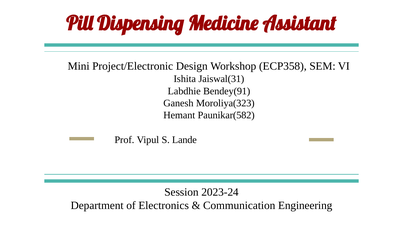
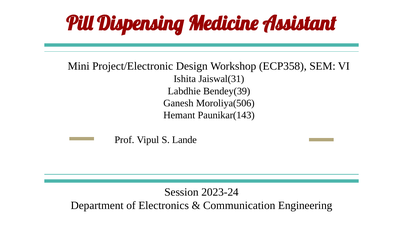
Bendey(91: Bendey(91 -> Bendey(39 (227, 91)
Moroliya(323: Moroliya(323 -> Moroliya(506 (225, 103)
Paunikar(582: Paunikar(582 -> Paunikar(143 (226, 115)
